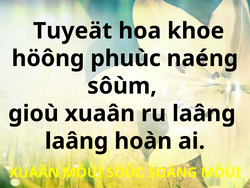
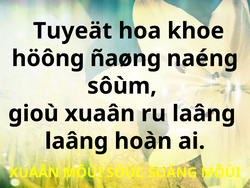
phuùc: phuùc -> ñaøng (126, 58)
